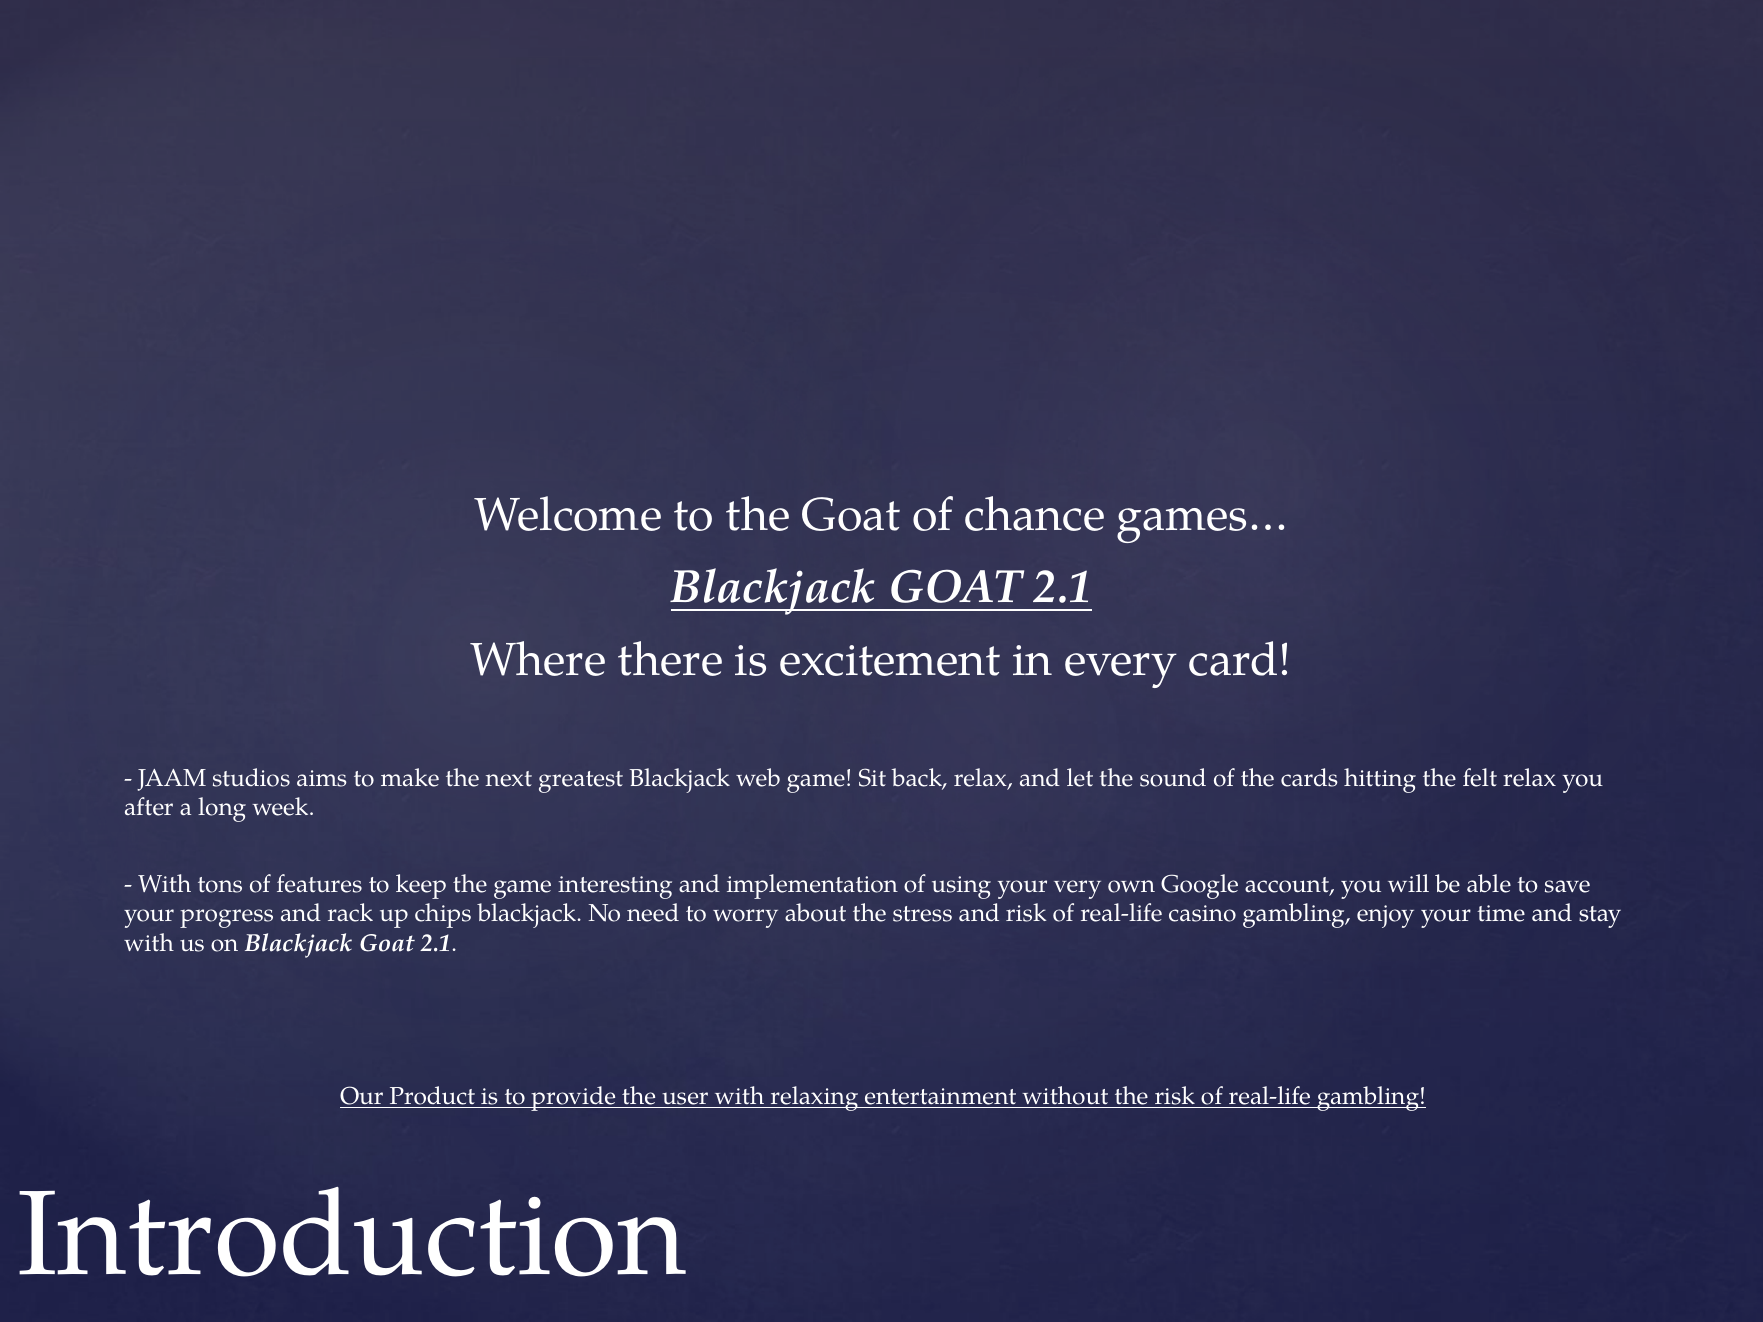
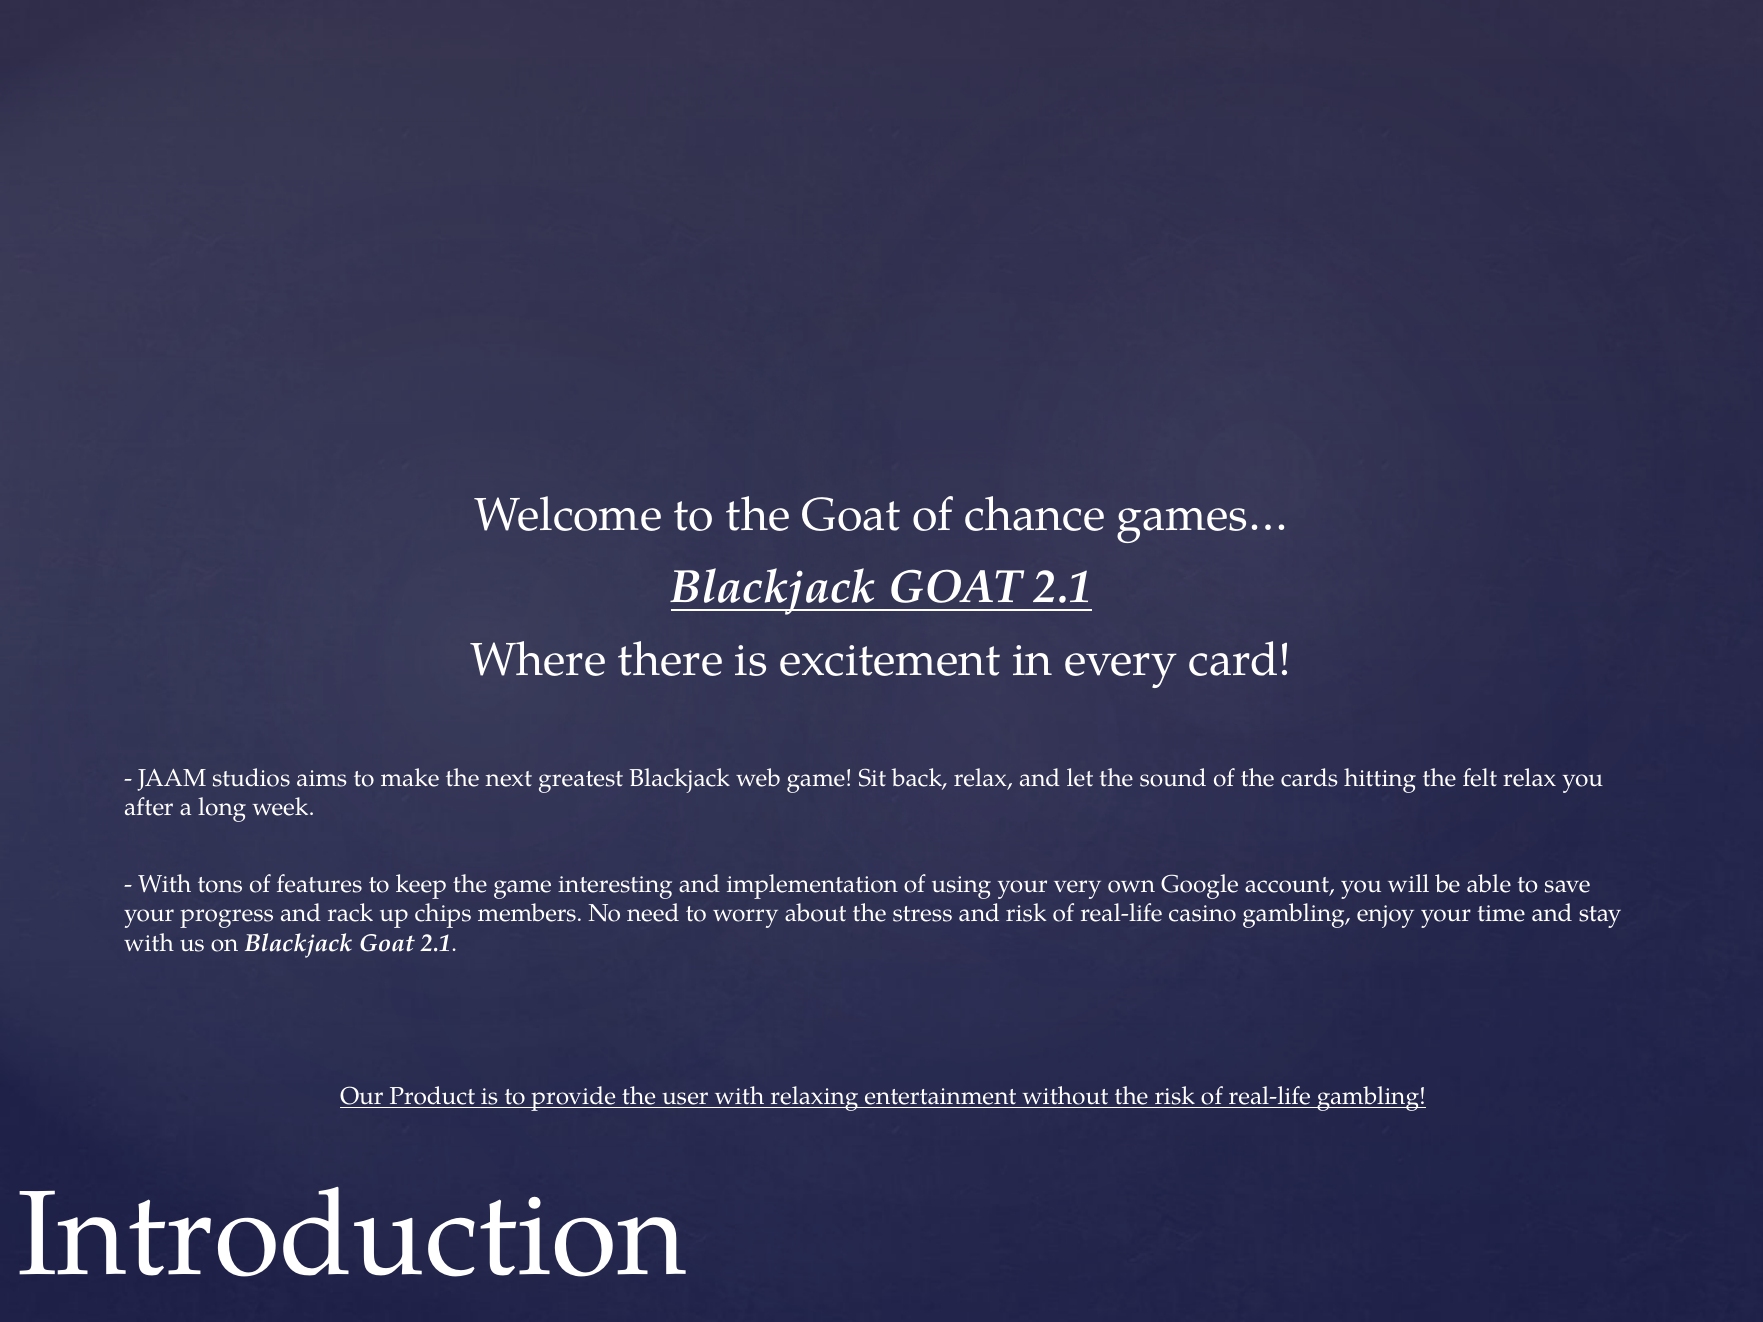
chips blackjack: blackjack -> members (530, 914)
